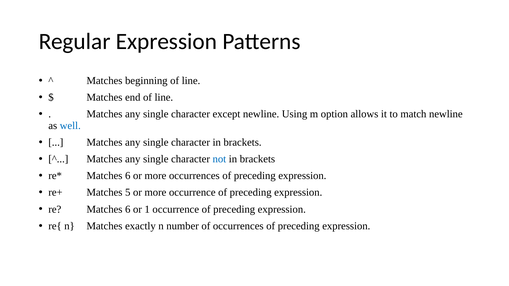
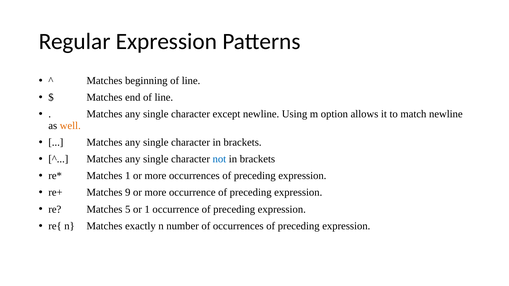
well colour: blue -> orange (70, 126)
6: 6 -> 1 (128, 176)
5: 5 -> 9 (128, 193)
re Matches 6: 6 -> 5 (128, 209)
